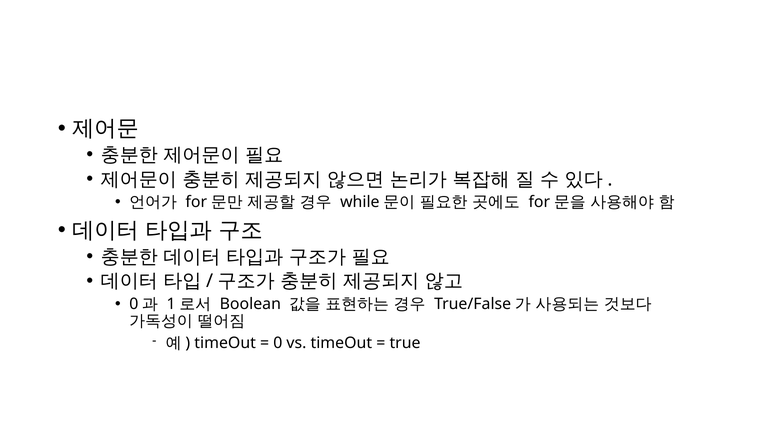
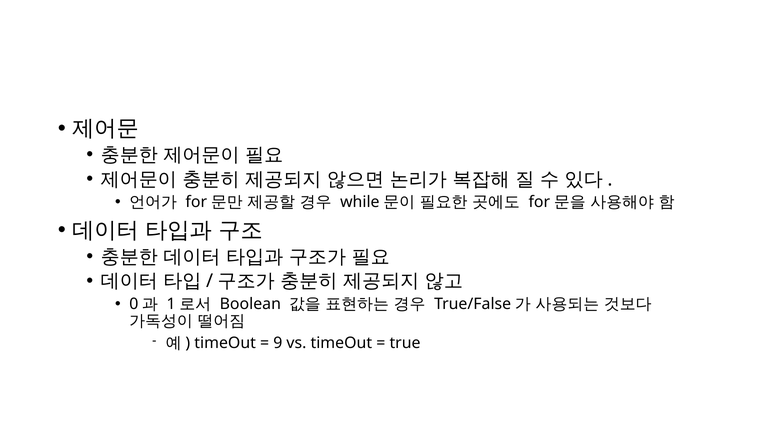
0: 0 -> 9 (278, 343)
